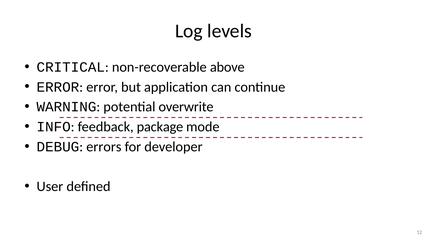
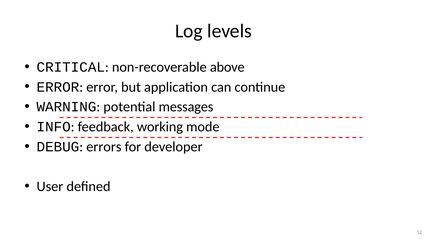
overwrite: overwrite -> messages (186, 107)
package: package -> working (160, 127)
